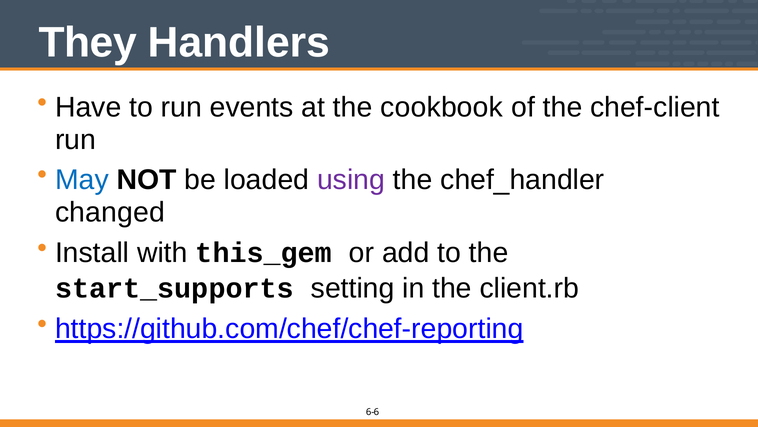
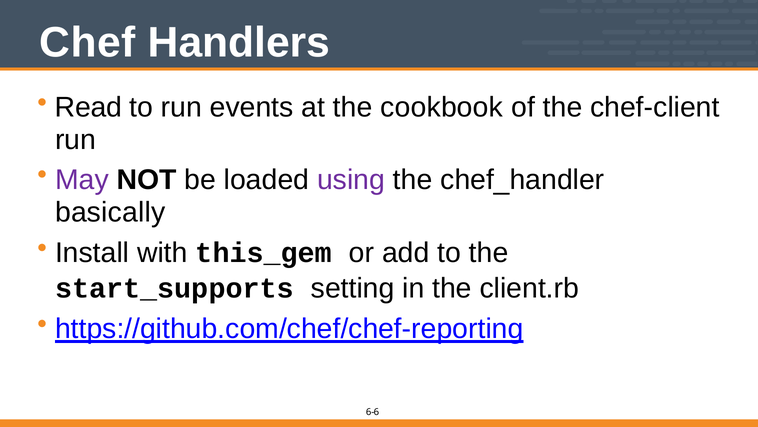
They: They -> Chef (87, 43)
Have: Have -> Read (88, 107)
May colour: blue -> purple (82, 179)
changed: changed -> basically (110, 212)
